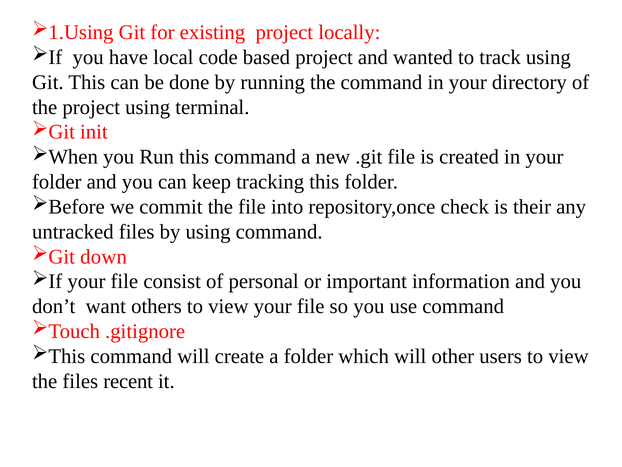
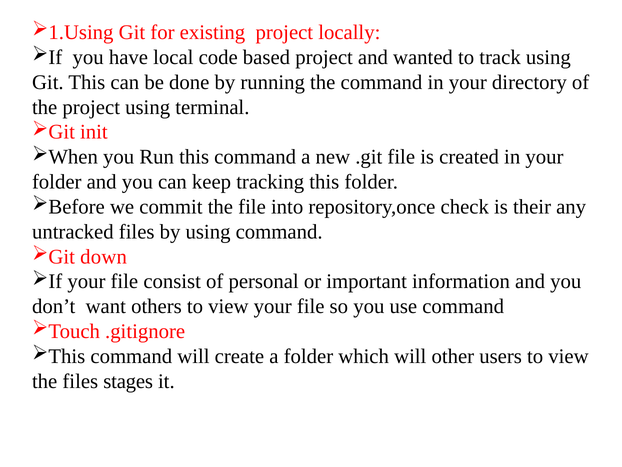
recent: recent -> stages (128, 381)
